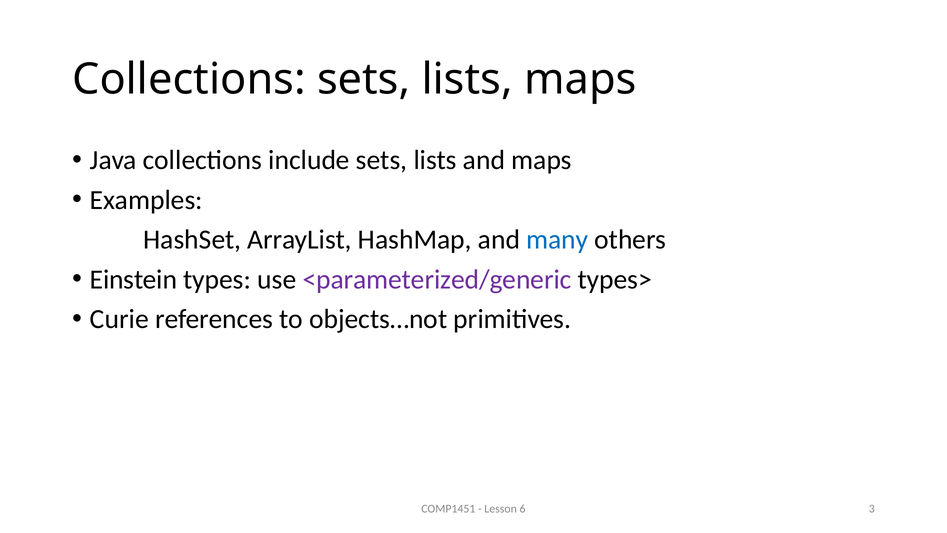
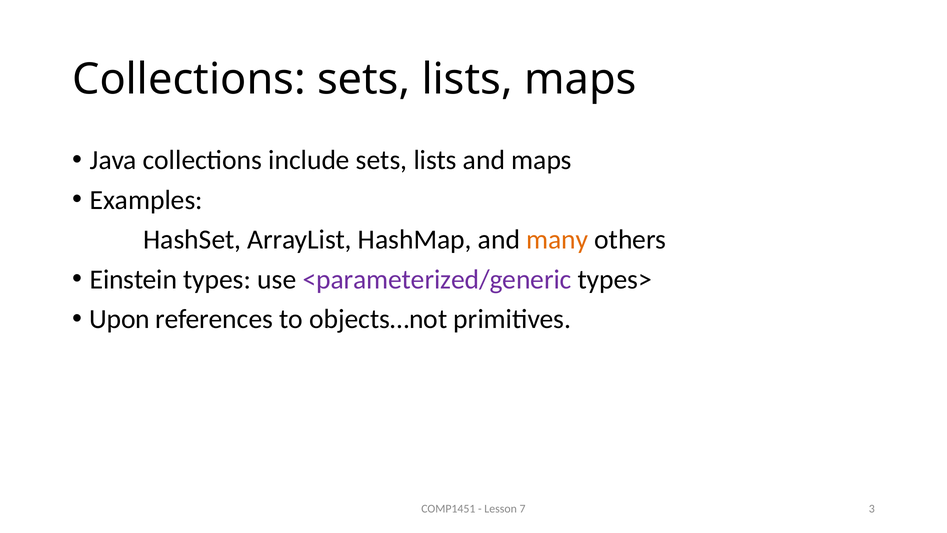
many colour: blue -> orange (557, 240)
Curie: Curie -> Upon (120, 319)
6: 6 -> 7 (523, 509)
